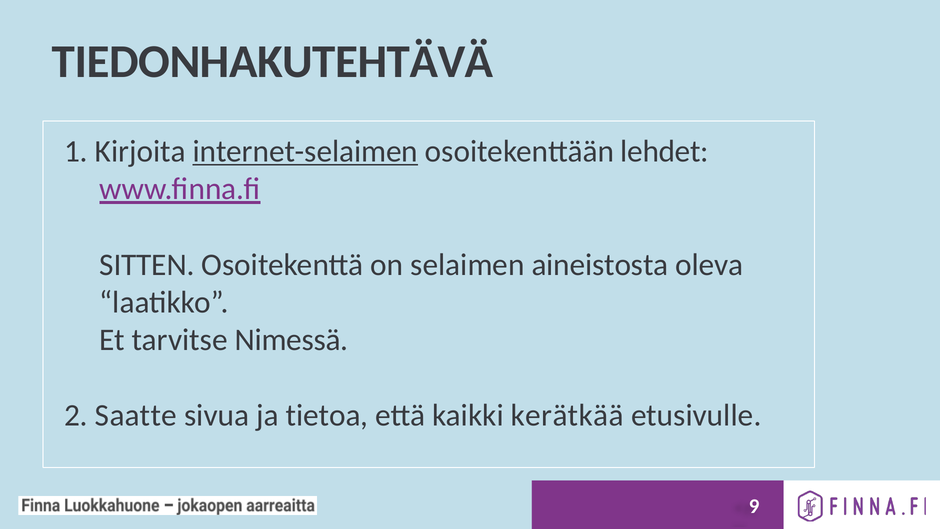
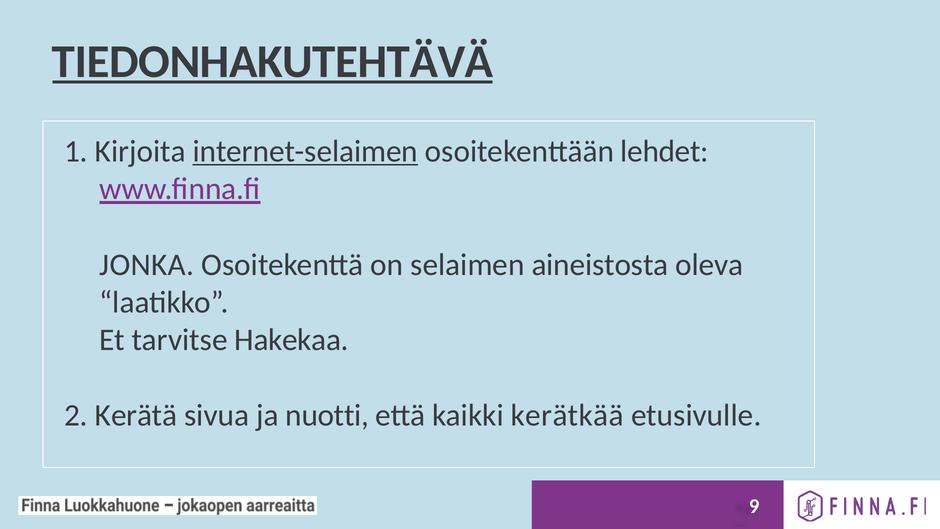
TIEDONHAKUTEHTÄVÄ underline: none -> present (273, 62)
SITTEN: SITTEN -> JONKA (147, 265)
Nimessä: Nimessä -> Hakekaa (292, 340)
Saatte: Saatte -> Kerätä (136, 415)
tietoa: tietoa -> nuotti (327, 415)
